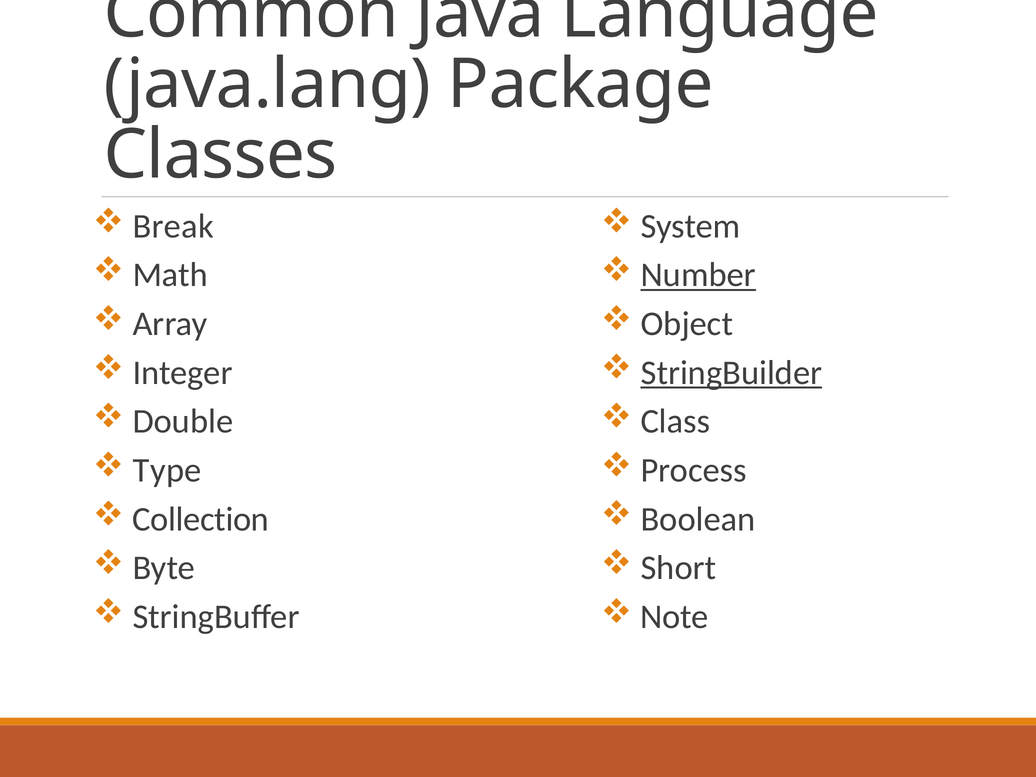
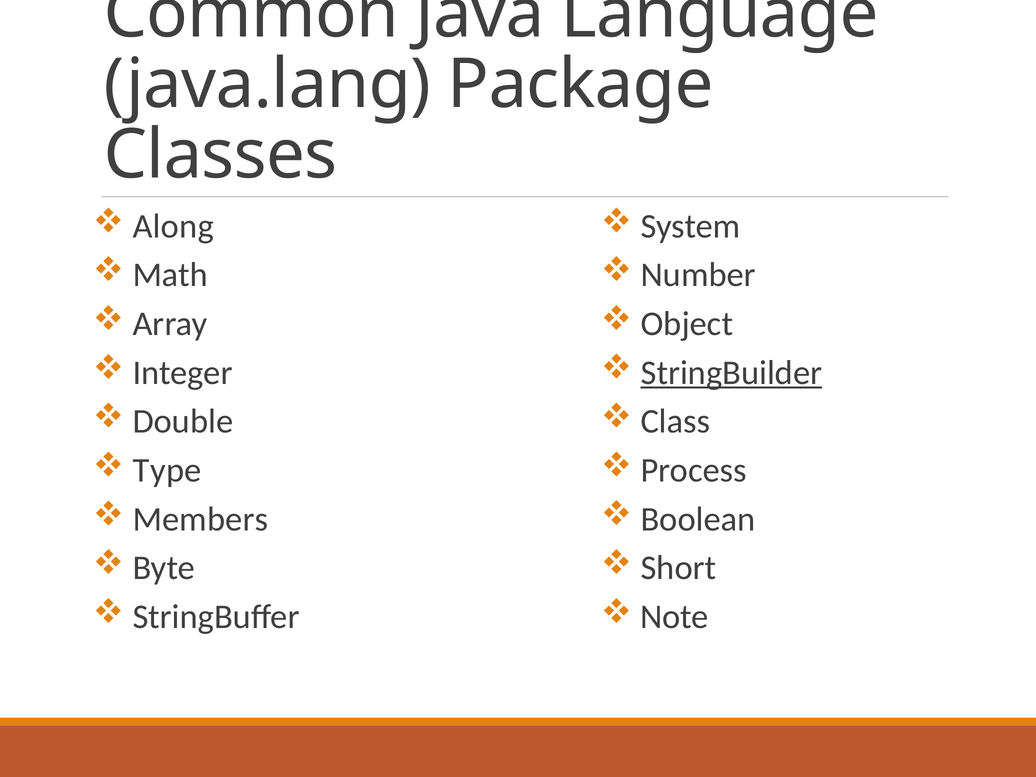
Break: Break -> Along (173, 226)
Number underline: present -> none (698, 275)
Collection: Collection -> Members (200, 519)
